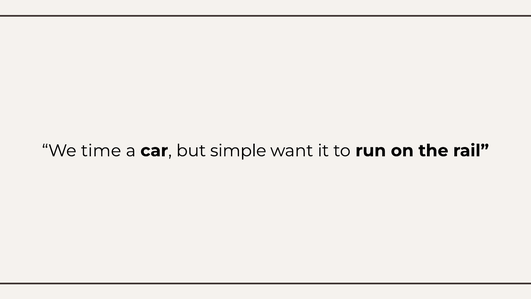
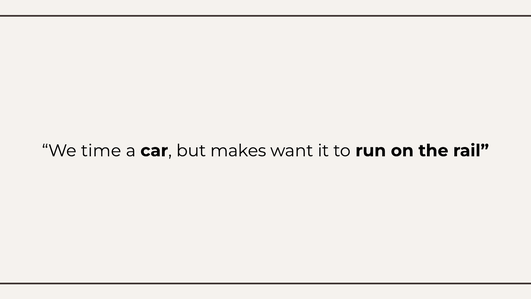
simple: simple -> makes (238, 151)
